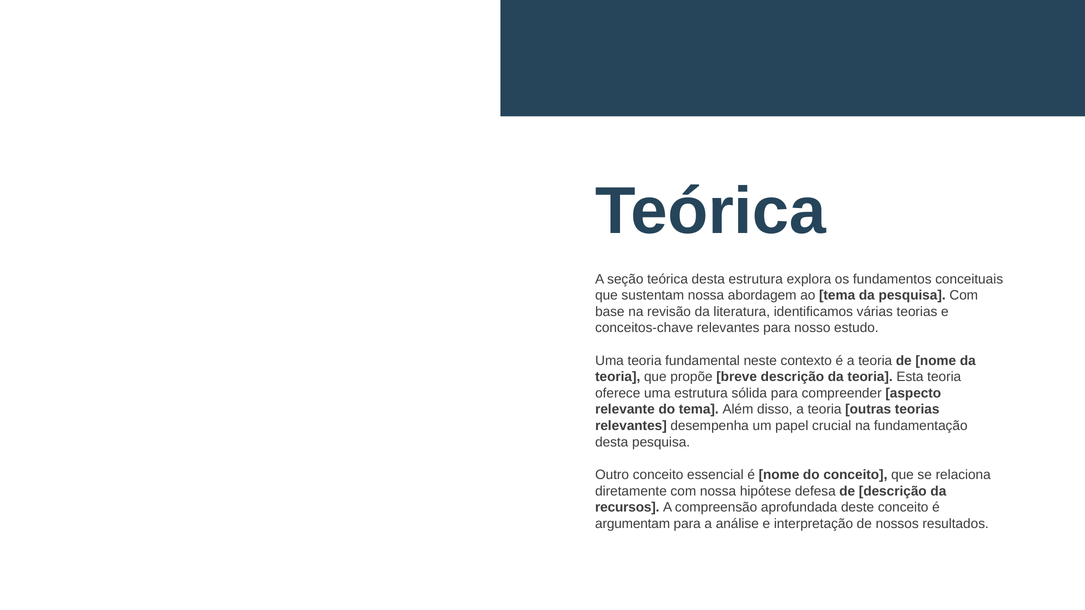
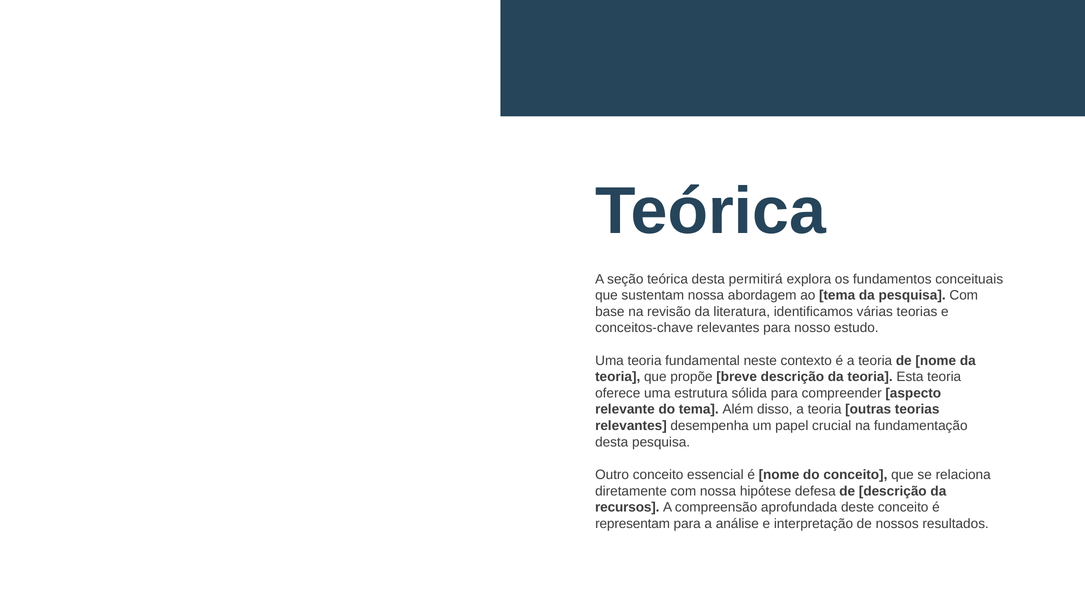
desta estrutura: estrutura -> permitirá (756, 279)
argumentam: argumentam -> representam (633, 524)
